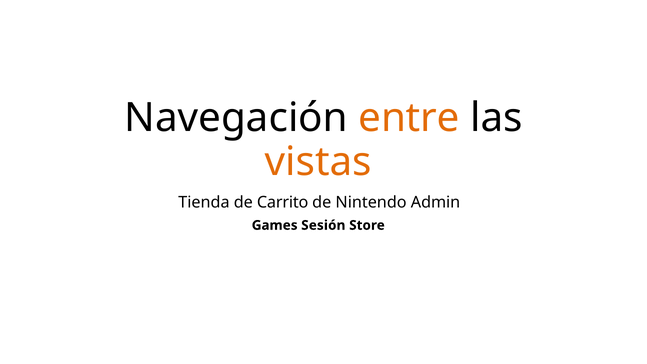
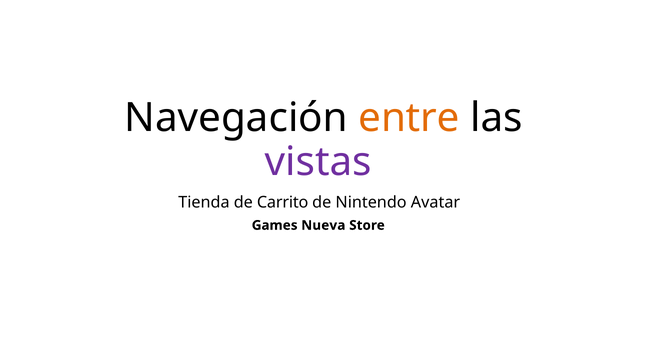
vistas colour: orange -> purple (318, 162)
Admin: Admin -> Avatar (436, 202)
Sesión: Sesión -> Nueva (323, 225)
